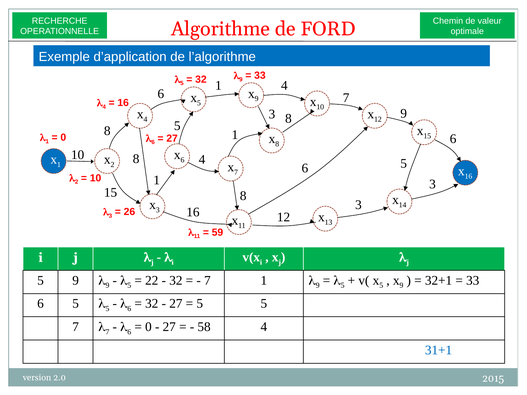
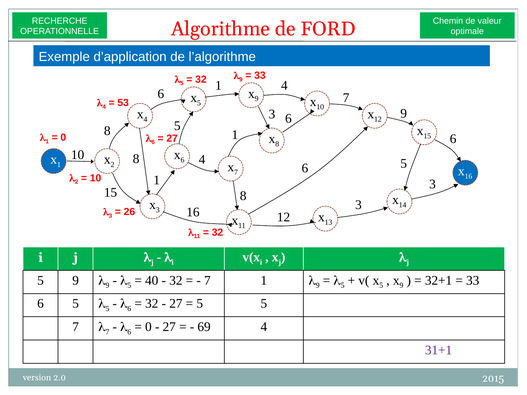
16: 16 -> 53 (123, 103)
8: 8 -> 6 (288, 118)
59: 59 -> 32 (217, 233)
22: 22 -> 40 (152, 281)
58: 58 -> 69 (204, 327)
31+1 colour: blue -> purple (439, 350)
